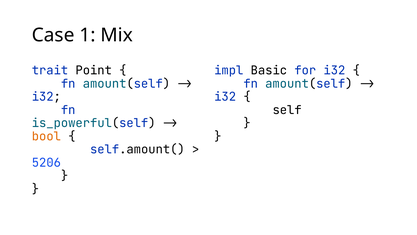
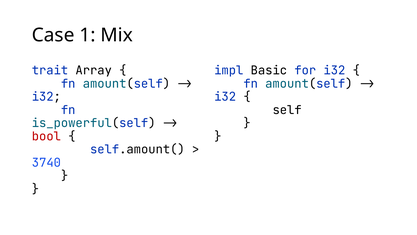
Point: Point -> Array (94, 71)
bool colour: orange -> red (46, 136)
5206: 5206 -> 3740 (46, 162)
